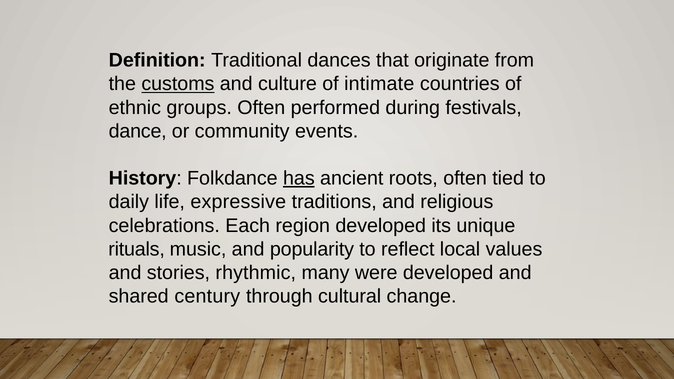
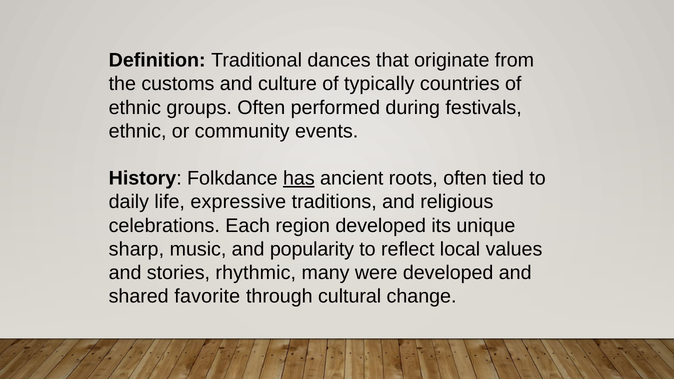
customs underline: present -> none (178, 84)
intimate: intimate -> typically (379, 84)
dance: dance -> ethnic (138, 131)
rituals: rituals -> sharp (136, 249)
century: century -> favorite (207, 296)
